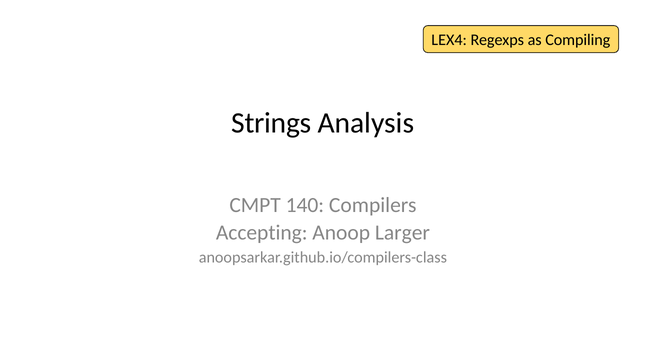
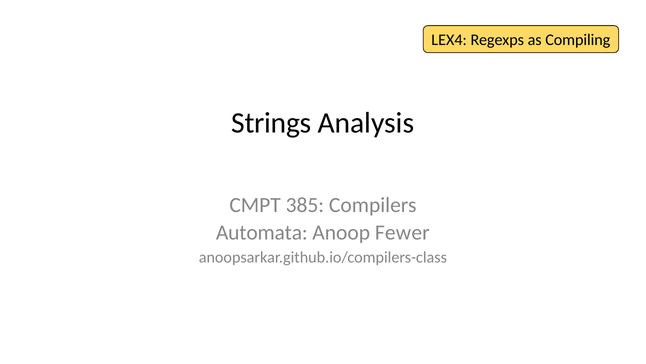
140: 140 -> 385 (305, 205)
Accepting: Accepting -> Automata (262, 232)
Larger: Larger -> Fewer (402, 232)
